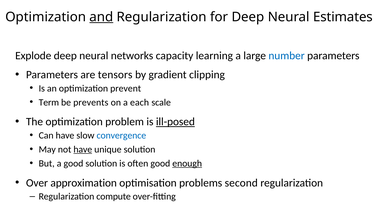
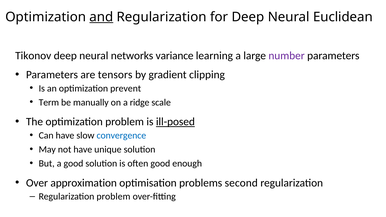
Estimates: Estimates -> Euclidean (343, 17)
Explode: Explode -> Tikonov (33, 56)
capacity: capacity -> variance (175, 56)
number colour: blue -> purple (287, 56)
prevents: prevents -> manually (91, 102)
each: each -> ridge (140, 102)
have underline: present -> none (83, 149)
enough underline: present -> none (187, 163)
Regularization compute: compute -> problem (113, 197)
